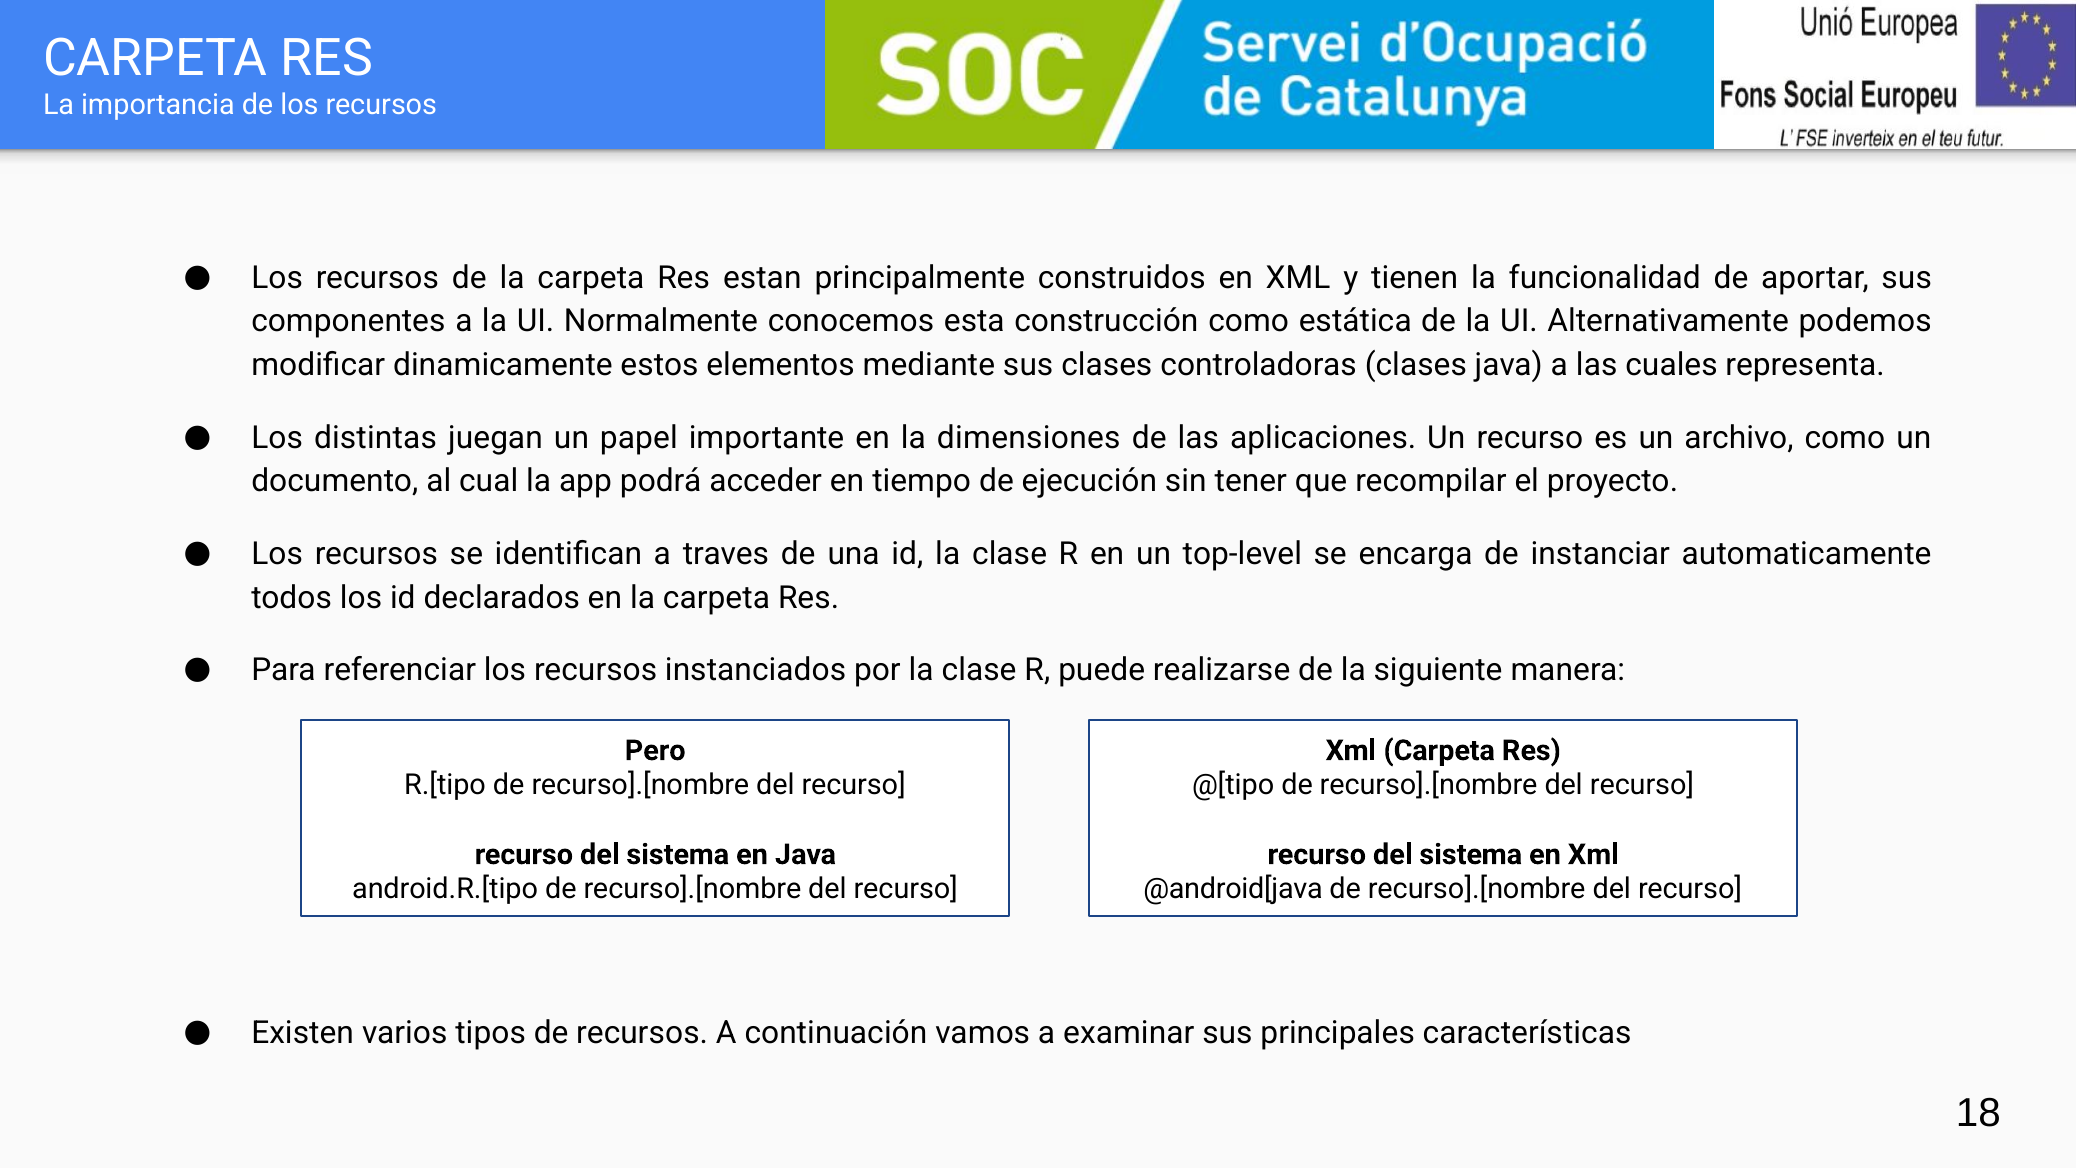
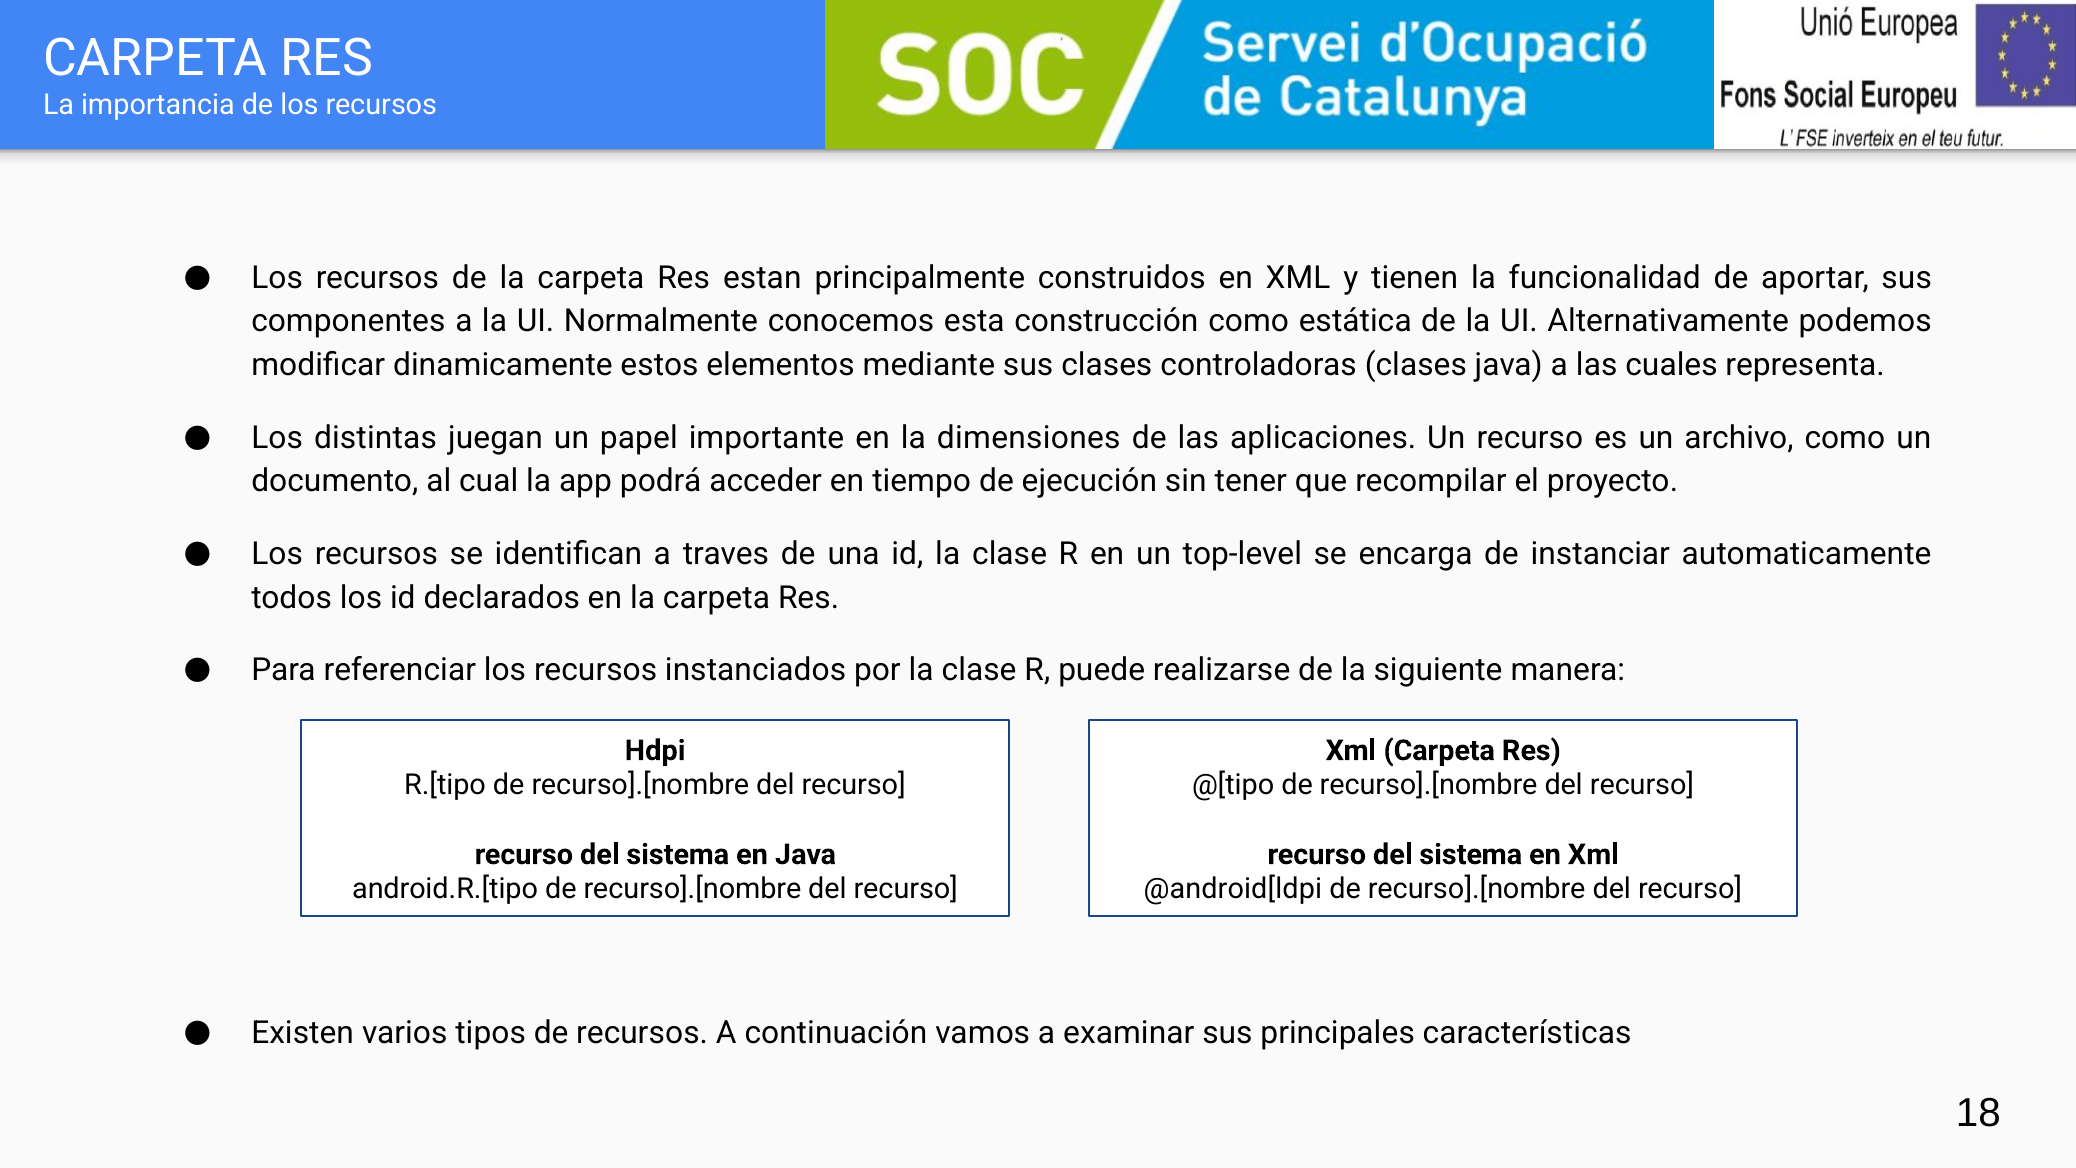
Pero: Pero -> Hdpi (655, 750)
@android[java: @android[java -> @android[ldpi (1233, 889)
